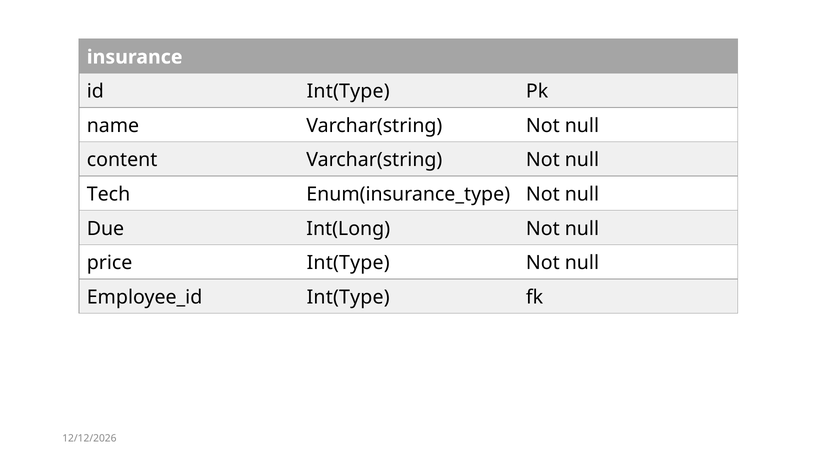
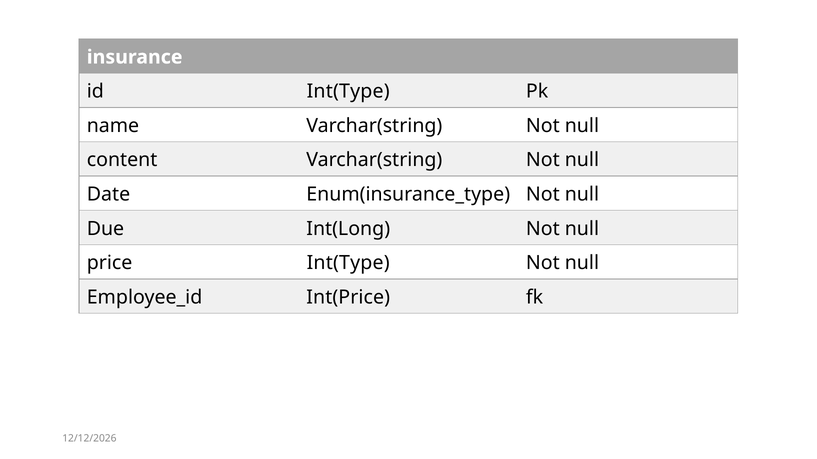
Tech: Tech -> Date (109, 195)
Int(Type: Int(Type -> Int(Price (348, 298)
